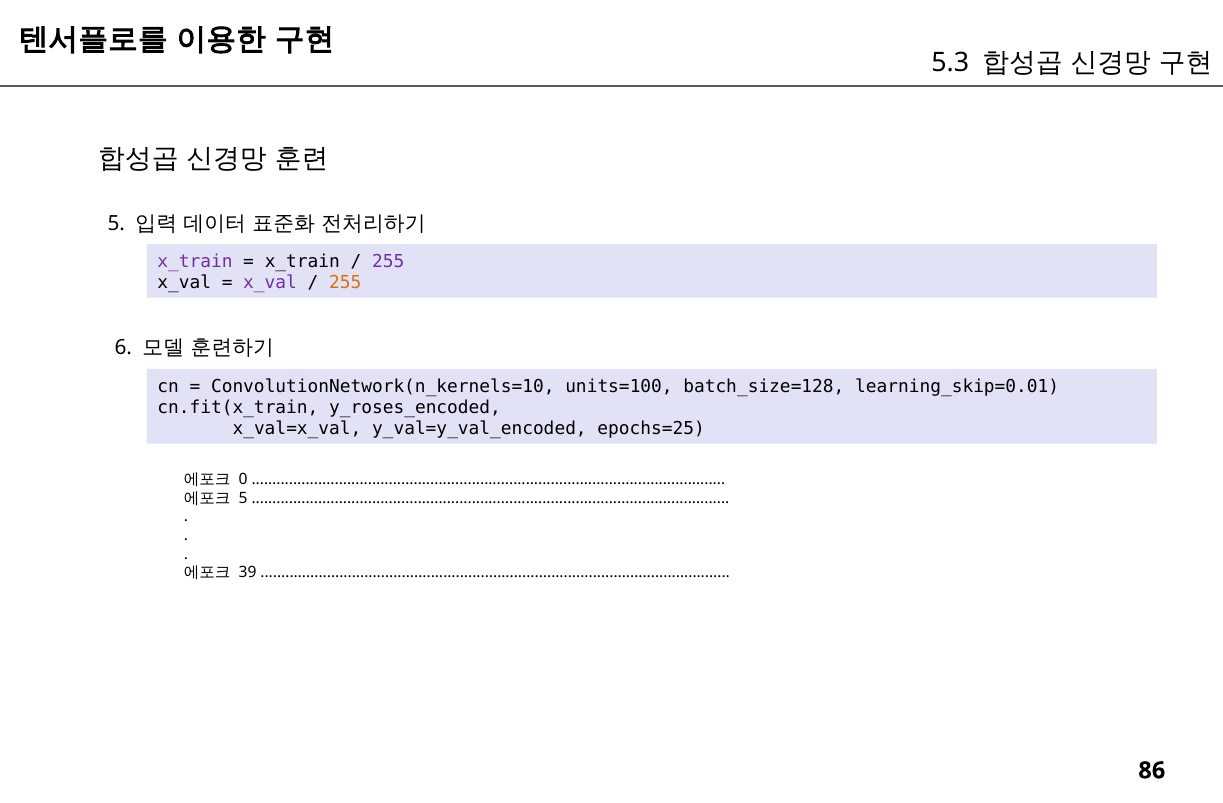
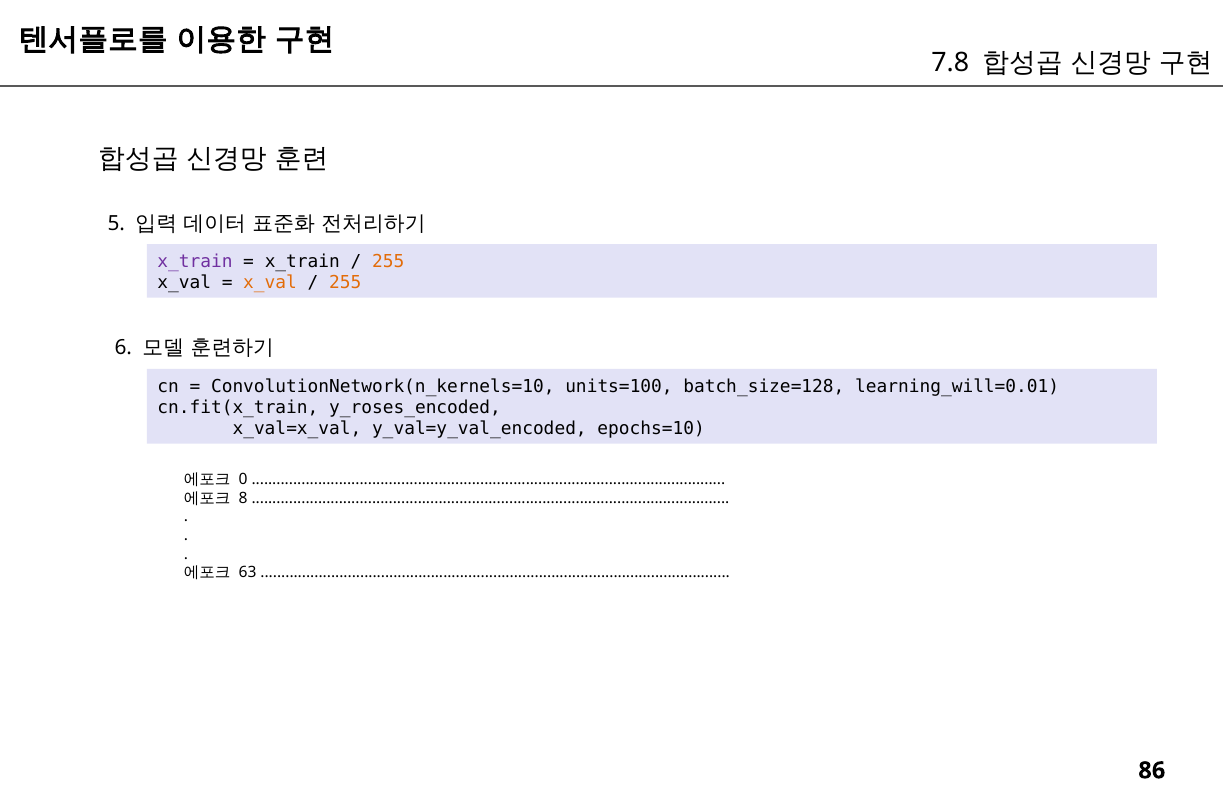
5.3: 5.3 -> 7.8 (950, 63)
255 colour: purple -> orange (388, 262)
x_val colour: purple -> orange (270, 283)
learning_skip=0.01: learning_skip=0.01 -> learning_will=0.01 (957, 386)
epochs=25: epochs=25 -> epochs=10 (651, 429)
5: 5 -> 8 (243, 498)
39: 39 -> 63 (248, 573)
